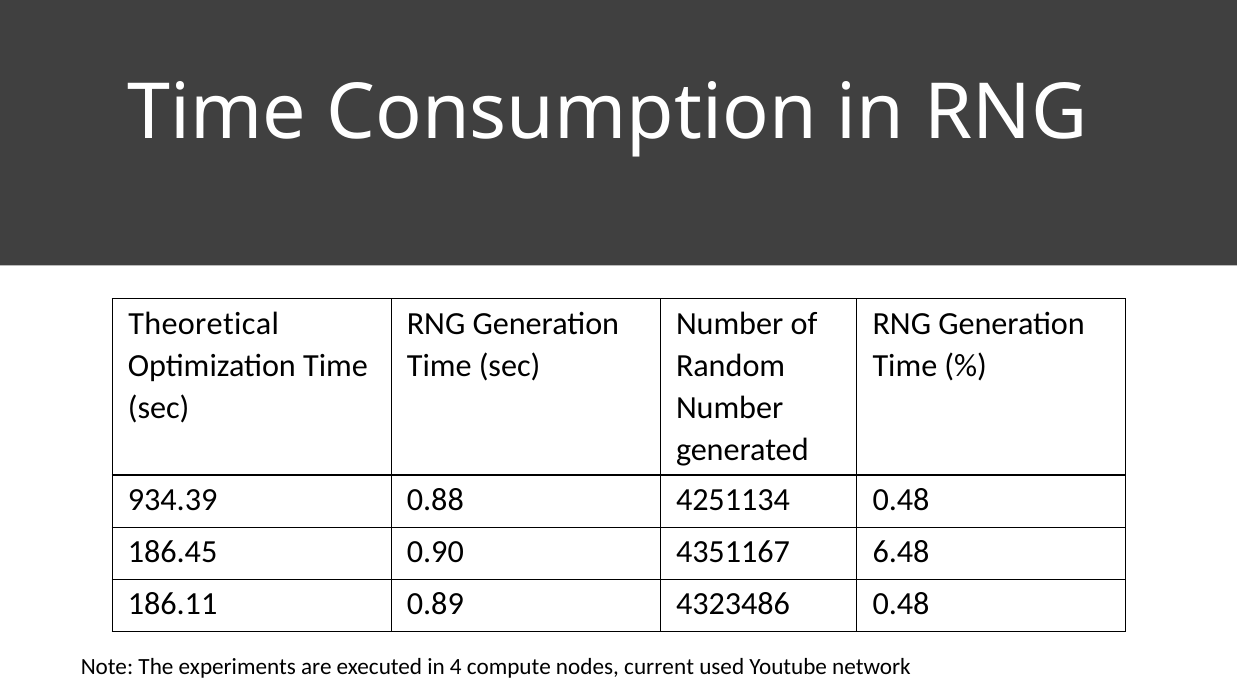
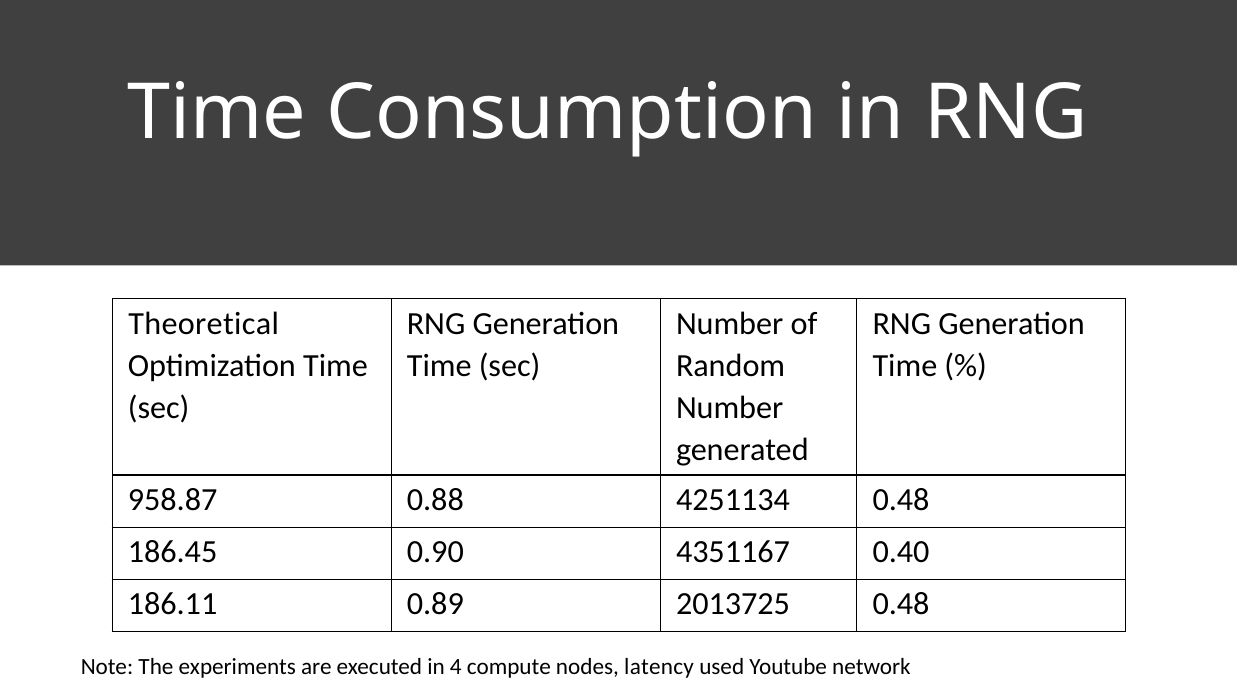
934.39: 934.39 -> 958.87 (173, 500)
6.48: 6.48 -> 0.40 (901, 552)
4323486: 4323486 -> 2013725 (733, 604)
current: current -> latency (659, 667)
